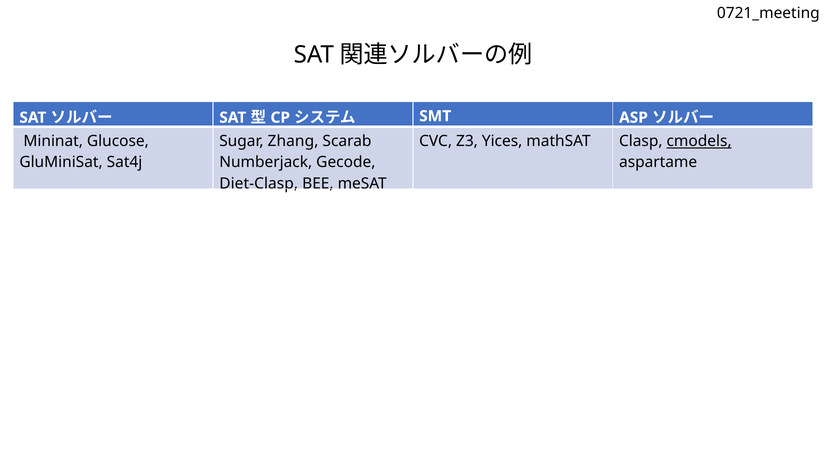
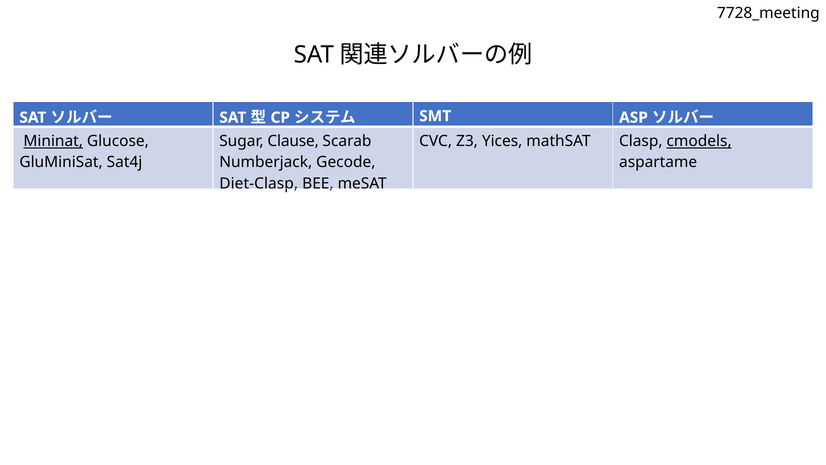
0721_meeting: 0721_meeting -> 7728_meeting (768, 13)
Mininat underline: none -> present (53, 141)
Zhang: Zhang -> Clause (293, 141)
